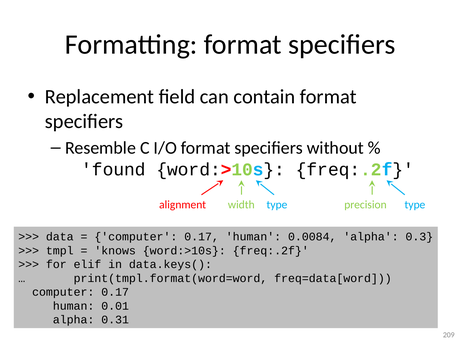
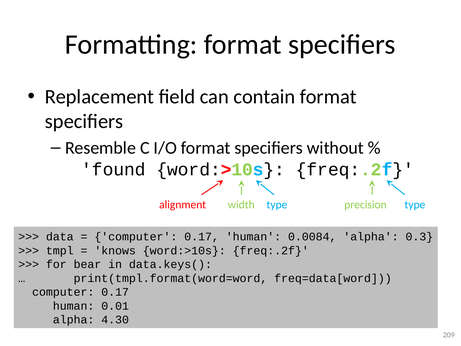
elif: elif -> bear (87, 264)
0.31: 0.31 -> 4.30 (115, 320)
